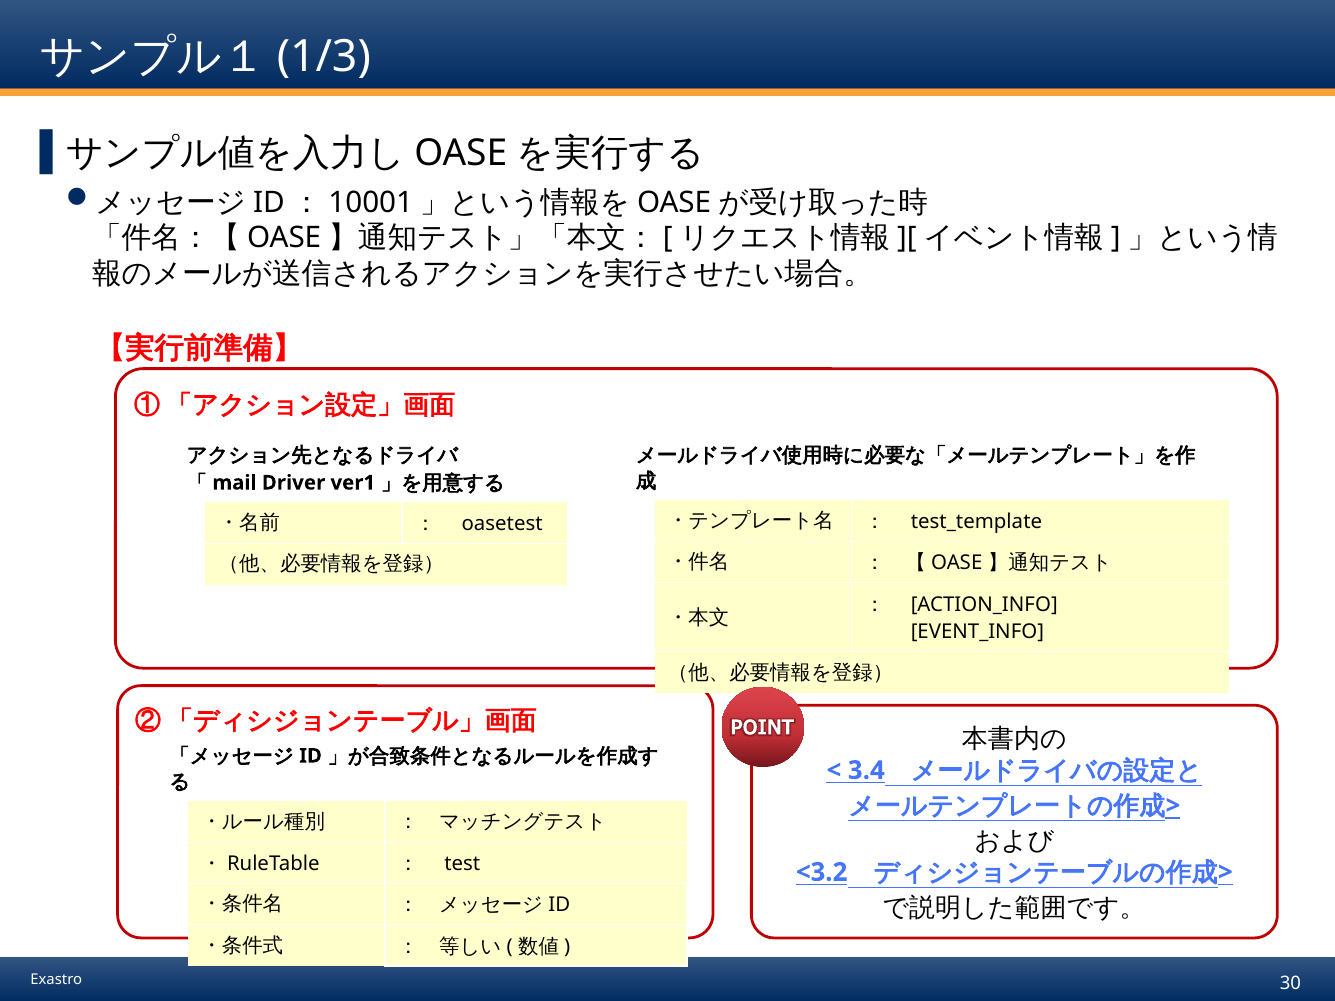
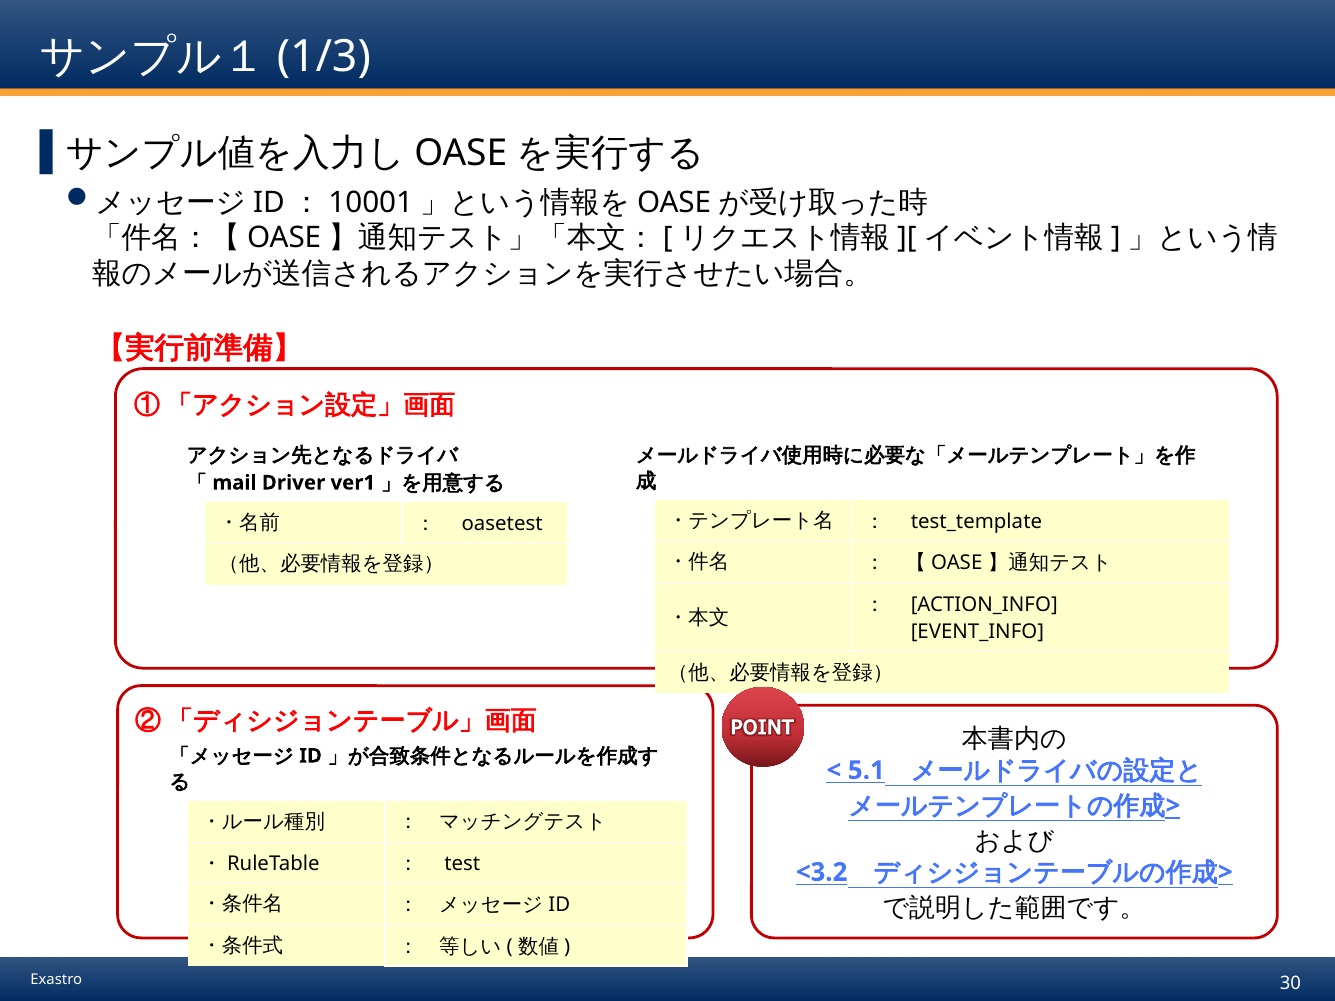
3.4: 3.4 -> 5.1 (866, 771)
